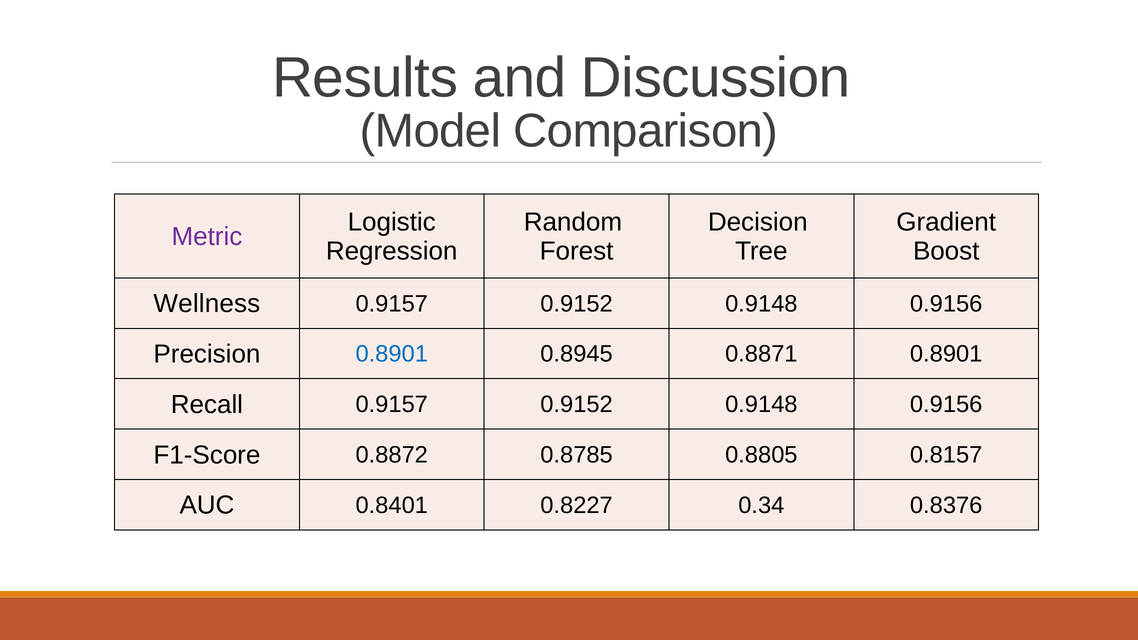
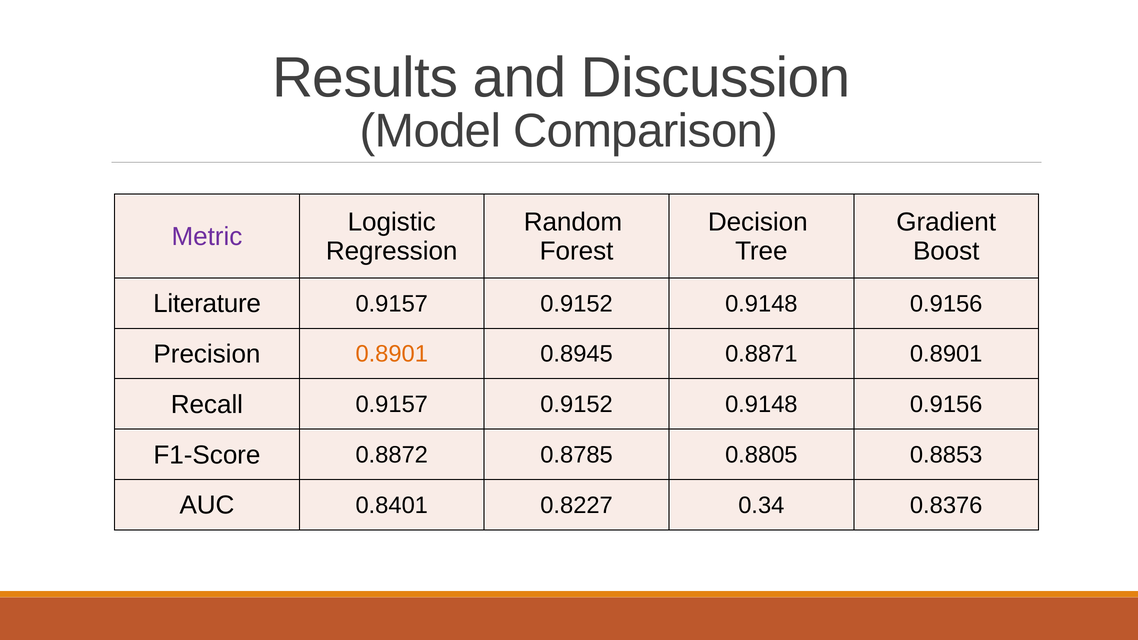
Wellness: Wellness -> Literature (207, 304)
0.8901 colour: blue -> orange (392, 354)
0.8157: 0.8157 -> 0.8853 (946, 455)
